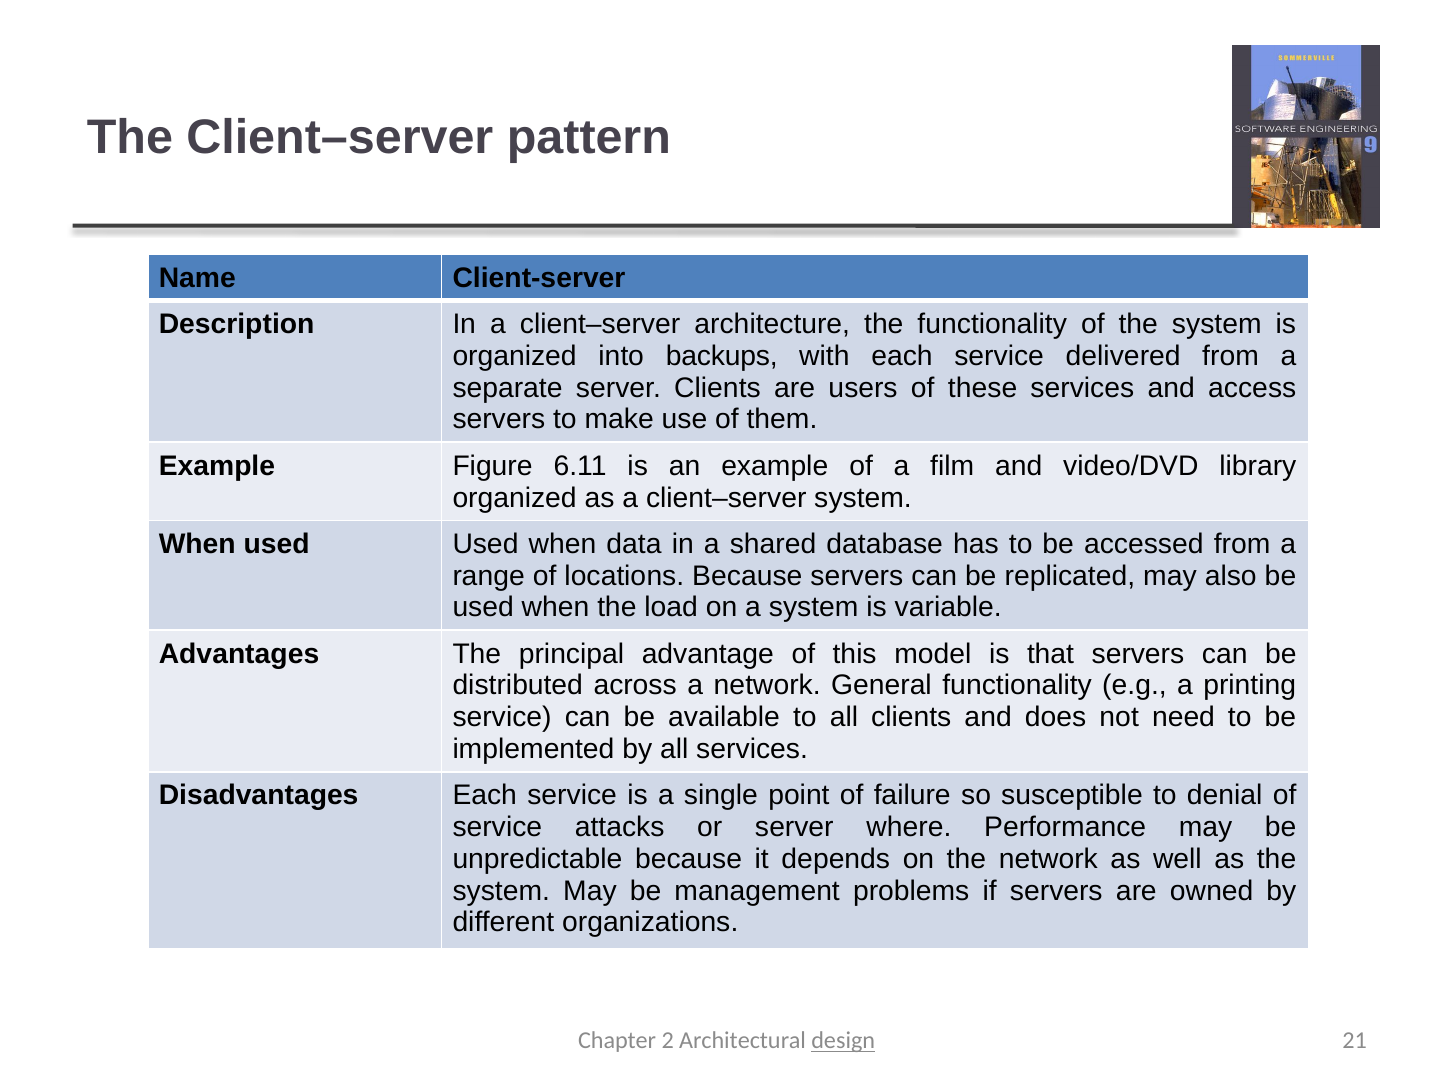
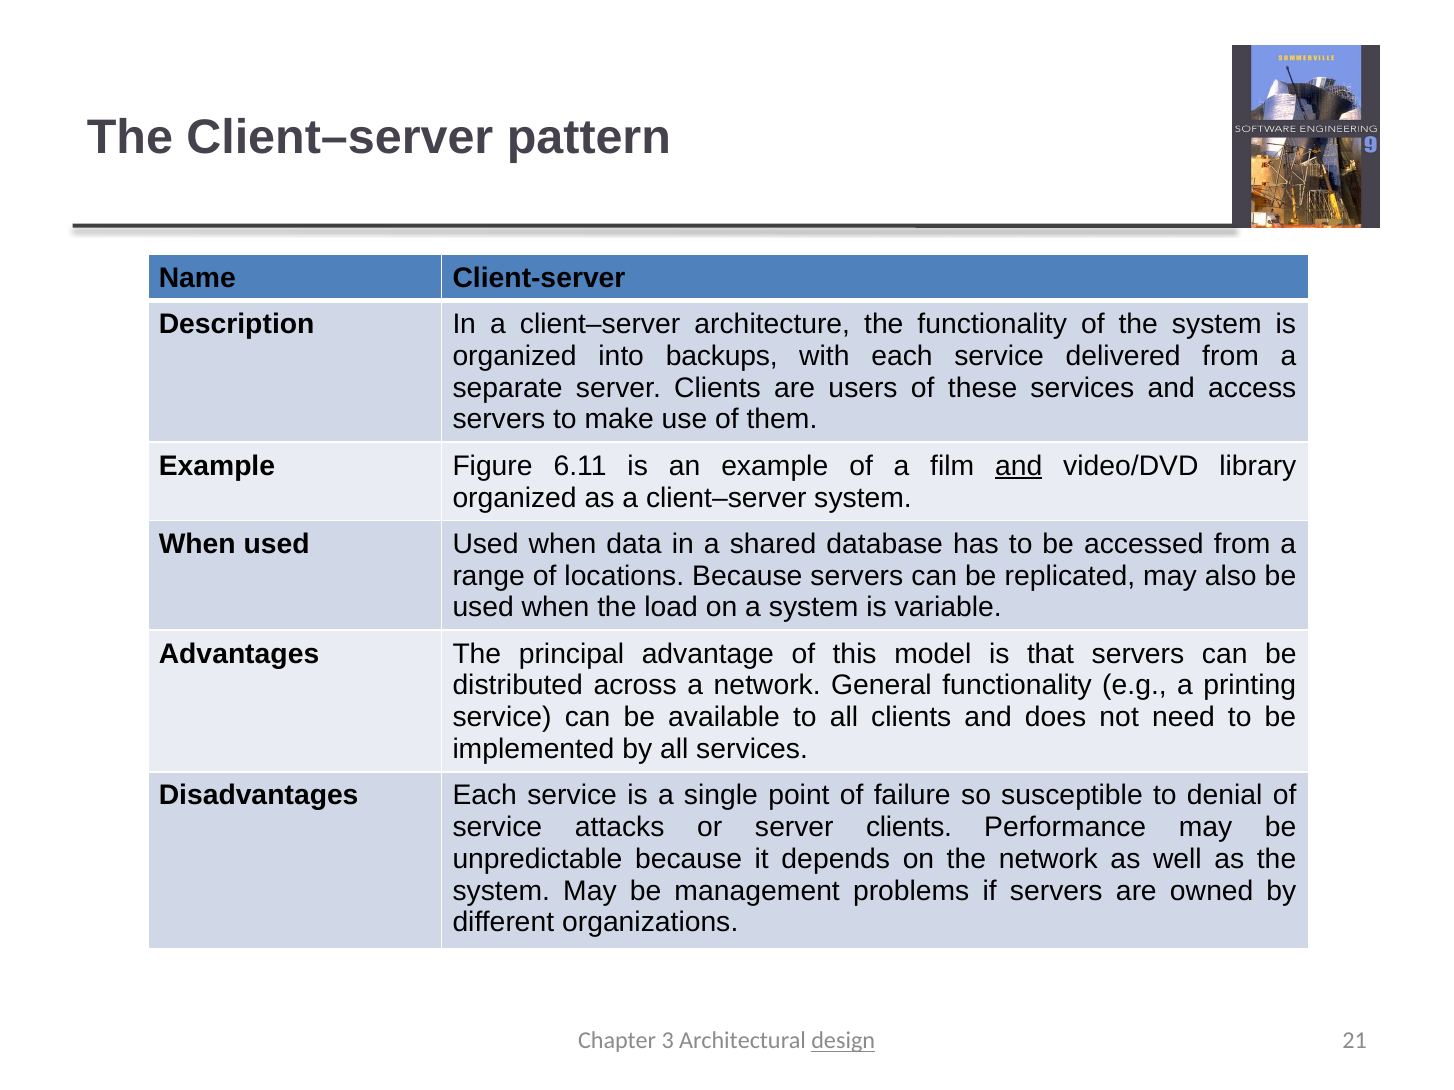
and underline: none -> present (1019, 466)
or server where: where -> clients (909, 828)
2: 2 -> 3 (668, 1041)
